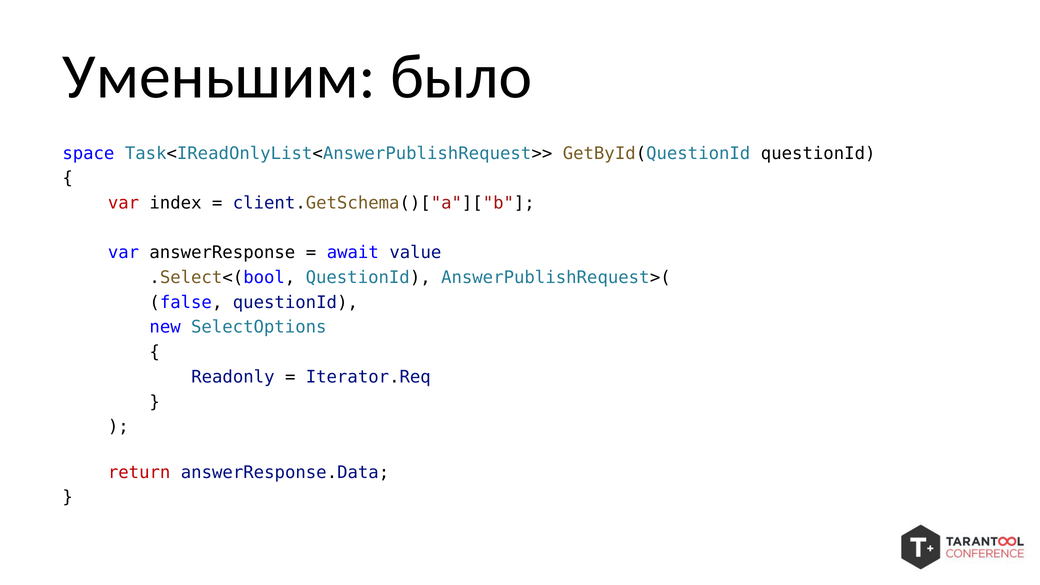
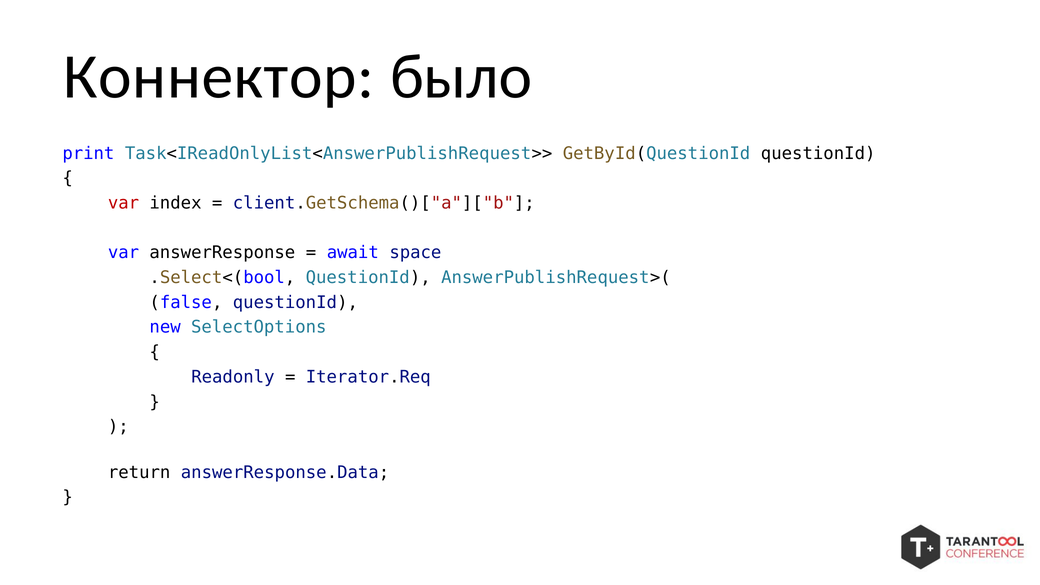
Уменьшим: Уменьшим -> Коннектор (219, 77)
space: space -> print (88, 153)
value: value -> space (415, 253)
return colour: red -> black (139, 472)
